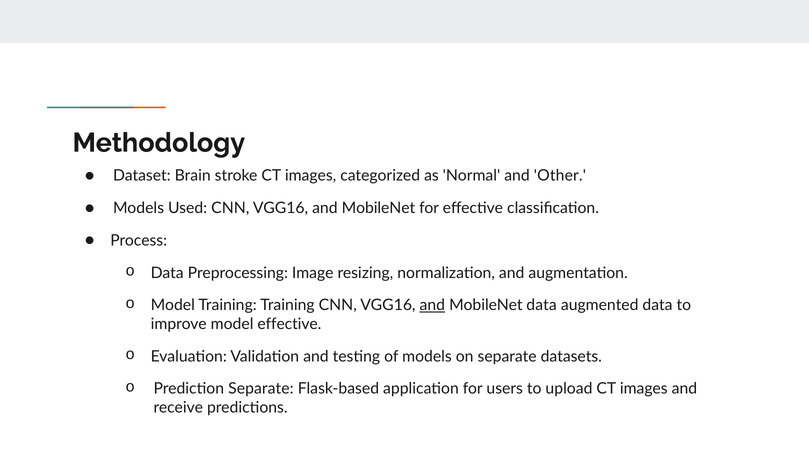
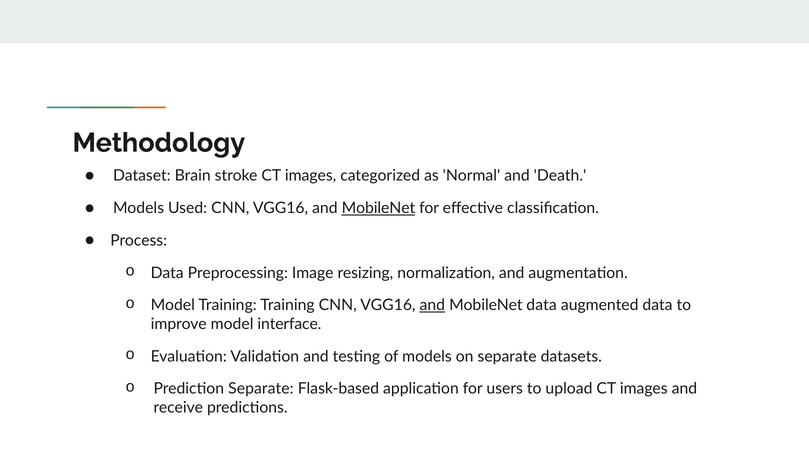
Other: Other -> Death (560, 176)
MobileNet underline: none -> present (378, 208)
model effective: effective -> interface (289, 324)
